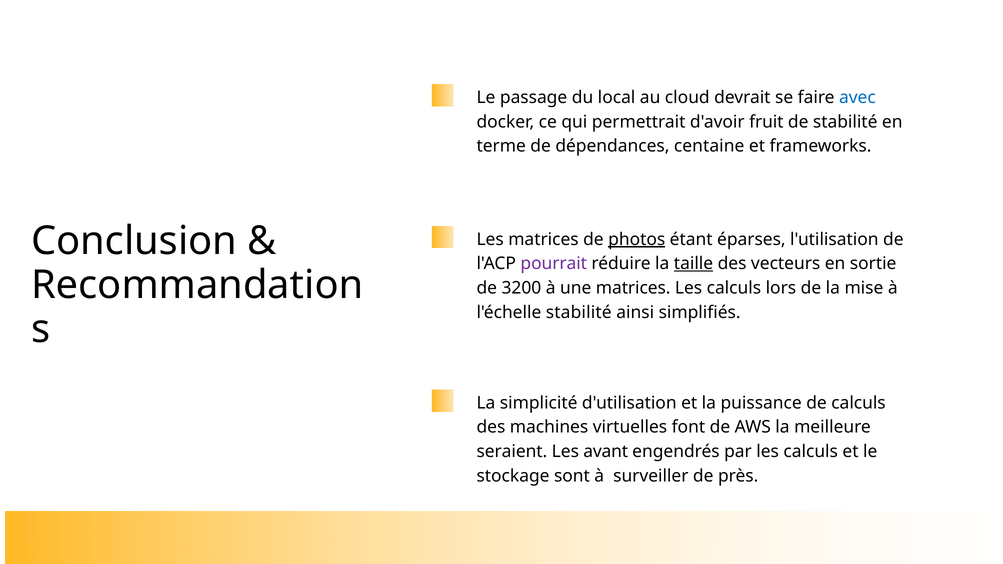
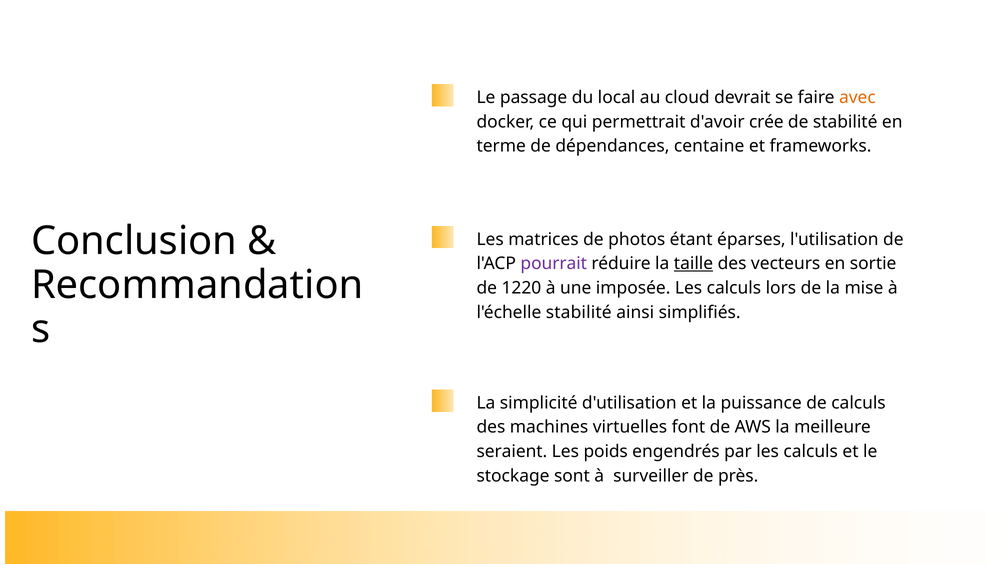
avec colour: blue -> orange (857, 98)
fruit: fruit -> crée (766, 122)
photos underline: present -> none (637, 239)
3200: 3200 -> 1220 (521, 288)
une matrices: matrices -> imposée (633, 288)
avant: avant -> poids (606, 452)
